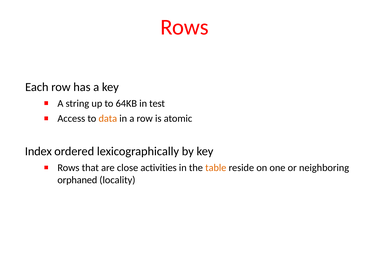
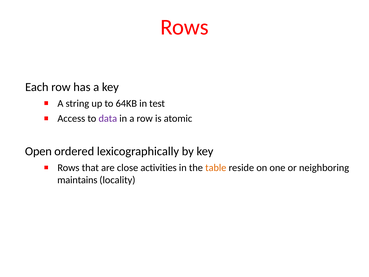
data colour: orange -> purple (108, 118)
Index: Index -> Open (38, 151)
orphaned: orphaned -> maintains (77, 180)
